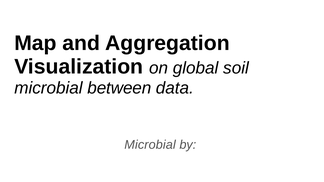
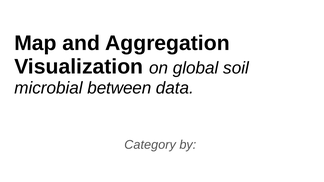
Microbial: Microbial -> Category (150, 145)
